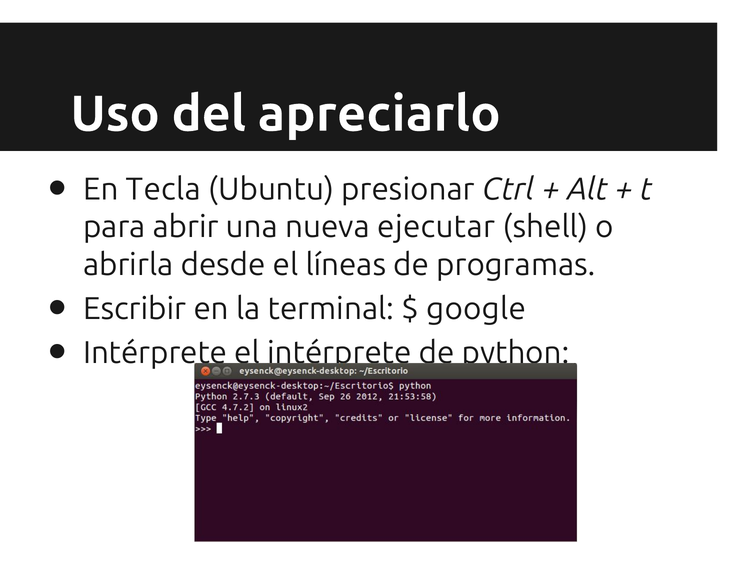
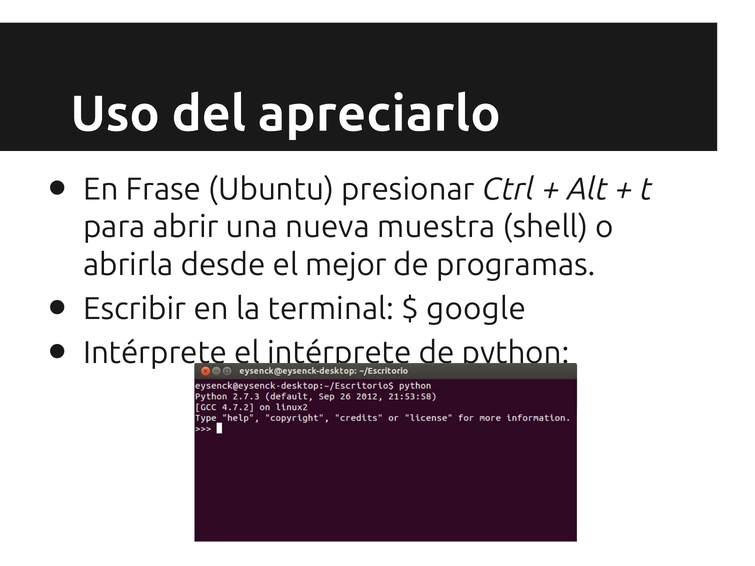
Tecla: Tecla -> Frase (163, 189)
ejecutar: ejecutar -> muestra (436, 227)
líneas: líneas -> mejor (346, 265)
